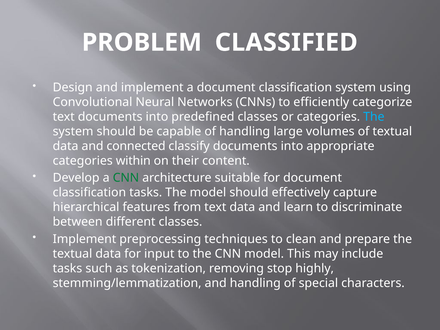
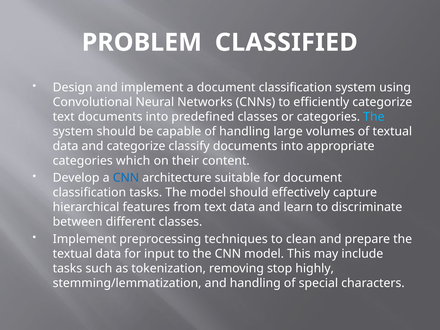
and connected: connected -> categorize (136, 146)
within: within -> which (133, 161)
CNN colour: green -> blue (126, 178)
